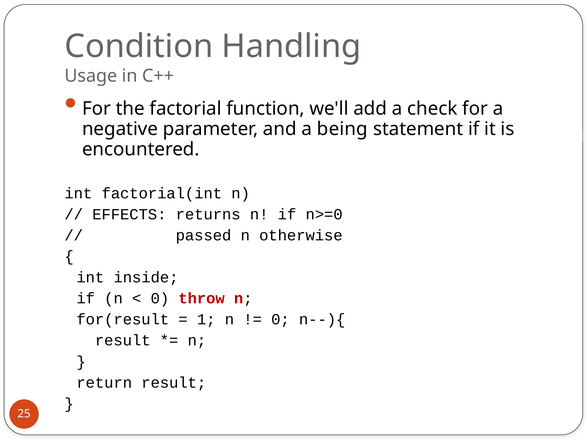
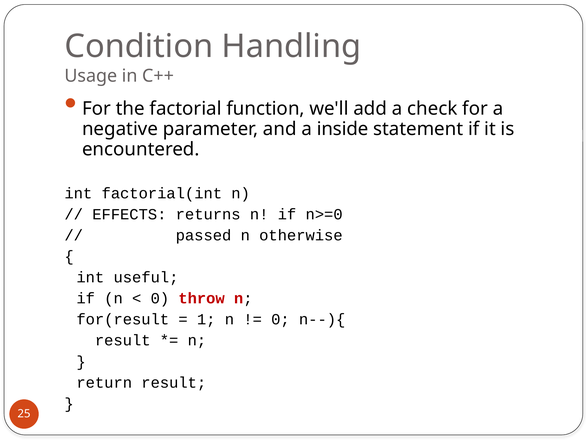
being: being -> inside (343, 129)
inside: inside -> useful (146, 277)
